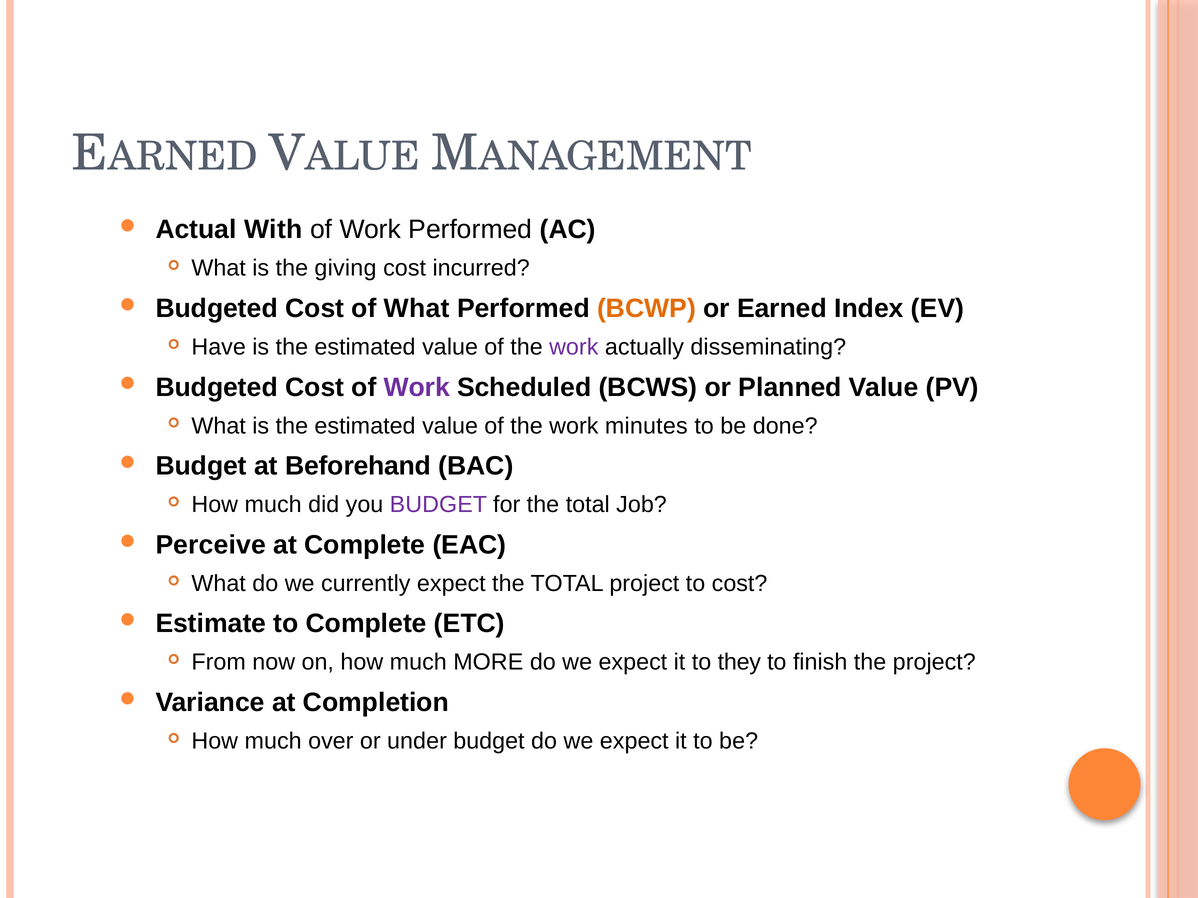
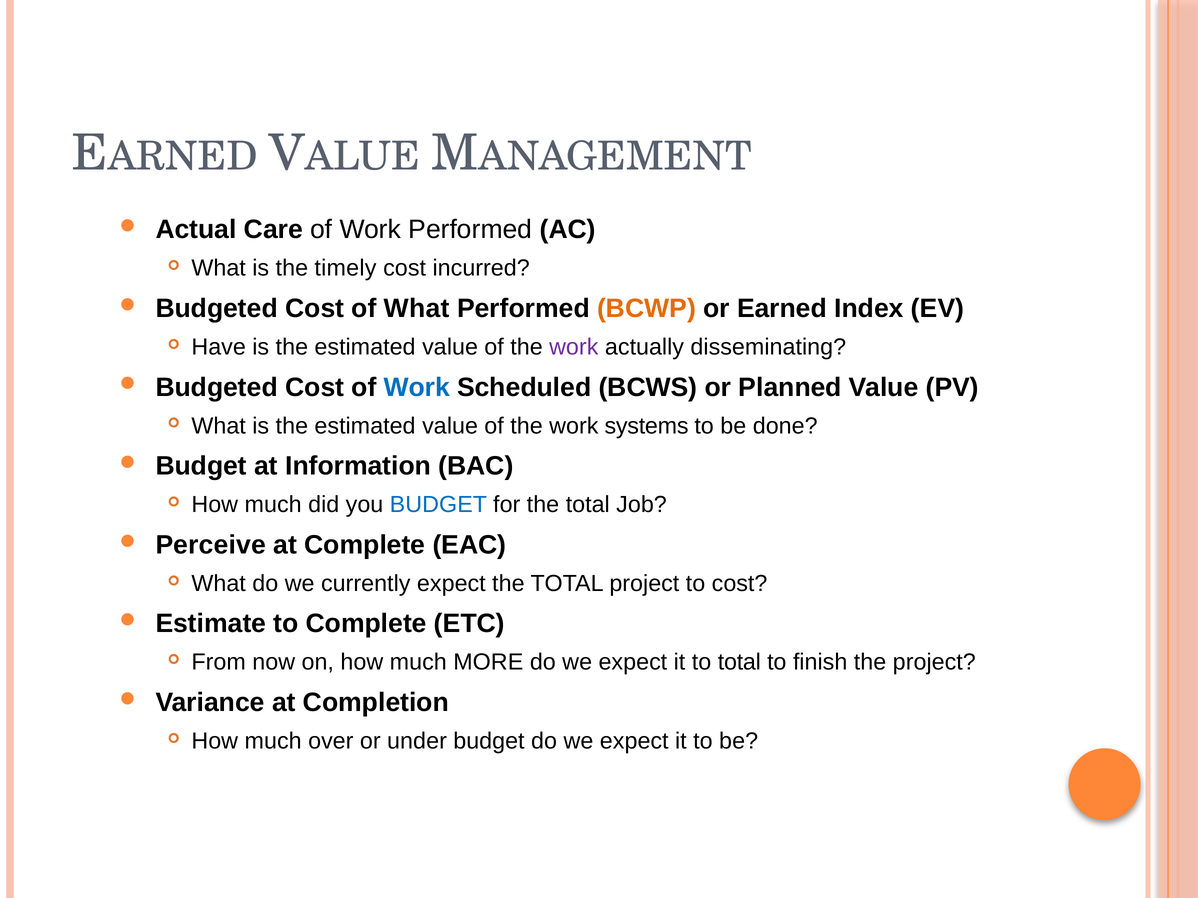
With: With -> Care (273, 230)
giving: giving -> timely (345, 268)
Work colour: purple -> blue (417, 387)
minutes: minutes -> systems (647, 426)
Beforehand: Beforehand -> Information (358, 466)
BUDGET colour: purple -> blue (438, 505)
to they: they -> total (739, 663)
